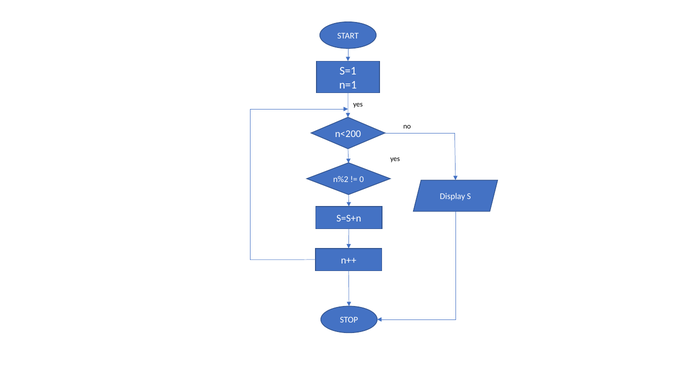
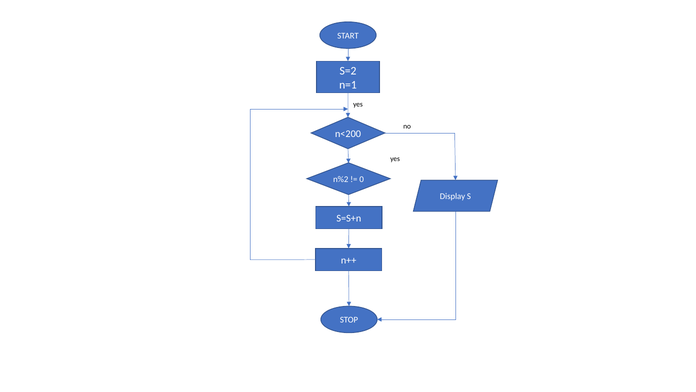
S=1: S=1 -> S=2 (348, 71)
